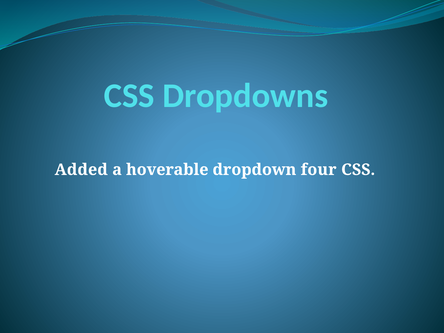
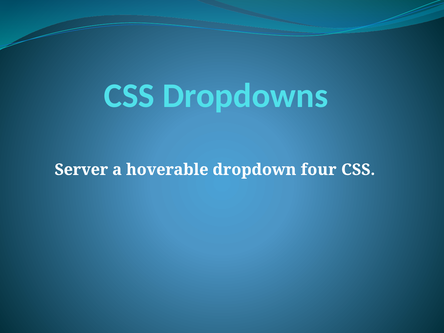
Added: Added -> Server (81, 170)
